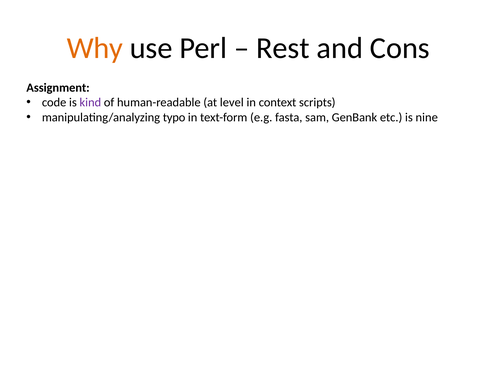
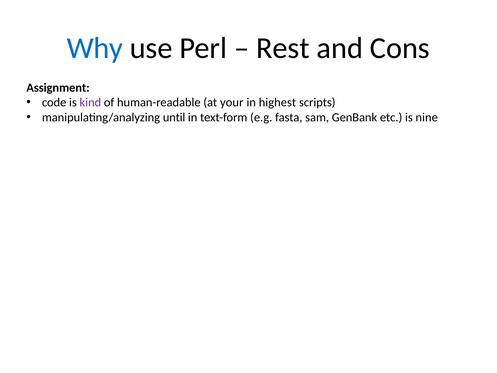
Why colour: orange -> blue (95, 48)
level: level -> your (232, 102)
context: context -> highest (277, 102)
typo: typo -> until (174, 117)
